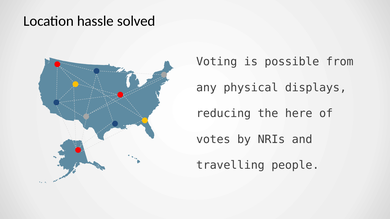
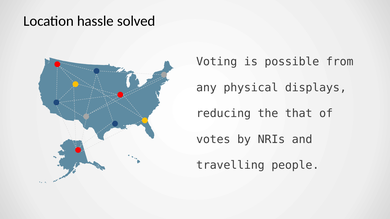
here: here -> that (299, 114)
